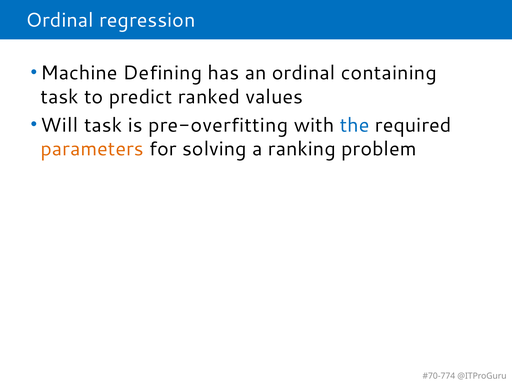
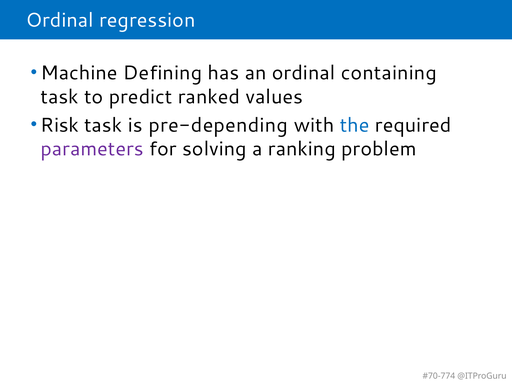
Will: Will -> Risk (60, 125)
pre-overfitting: pre-overfitting -> pre-depending (218, 125)
parameters colour: orange -> purple (92, 149)
